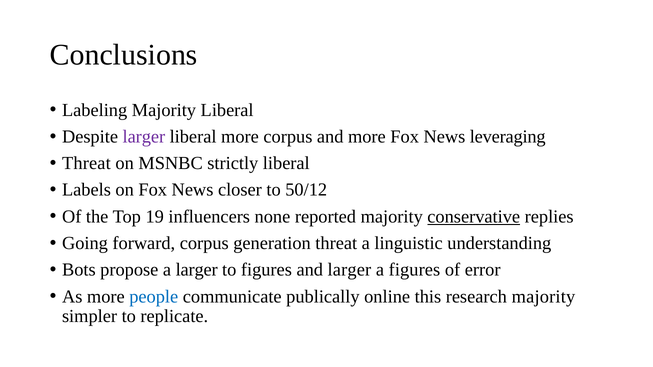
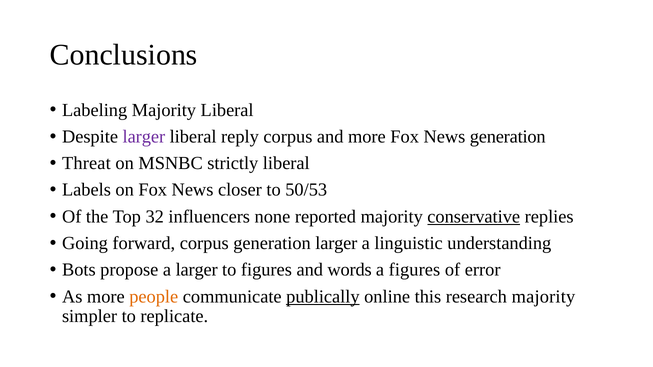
liberal more: more -> reply (240, 137)
News leveraging: leveraging -> generation (508, 137)
50/12: 50/12 -> 50/53 (306, 190)
19: 19 -> 32 (155, 217)
generation threat: threat -> larger (336, 243)
and larger: larger -> words (350, 270)
people colour: blue -> orange (154, 297)
publically underline: none -> present (323, 297)
